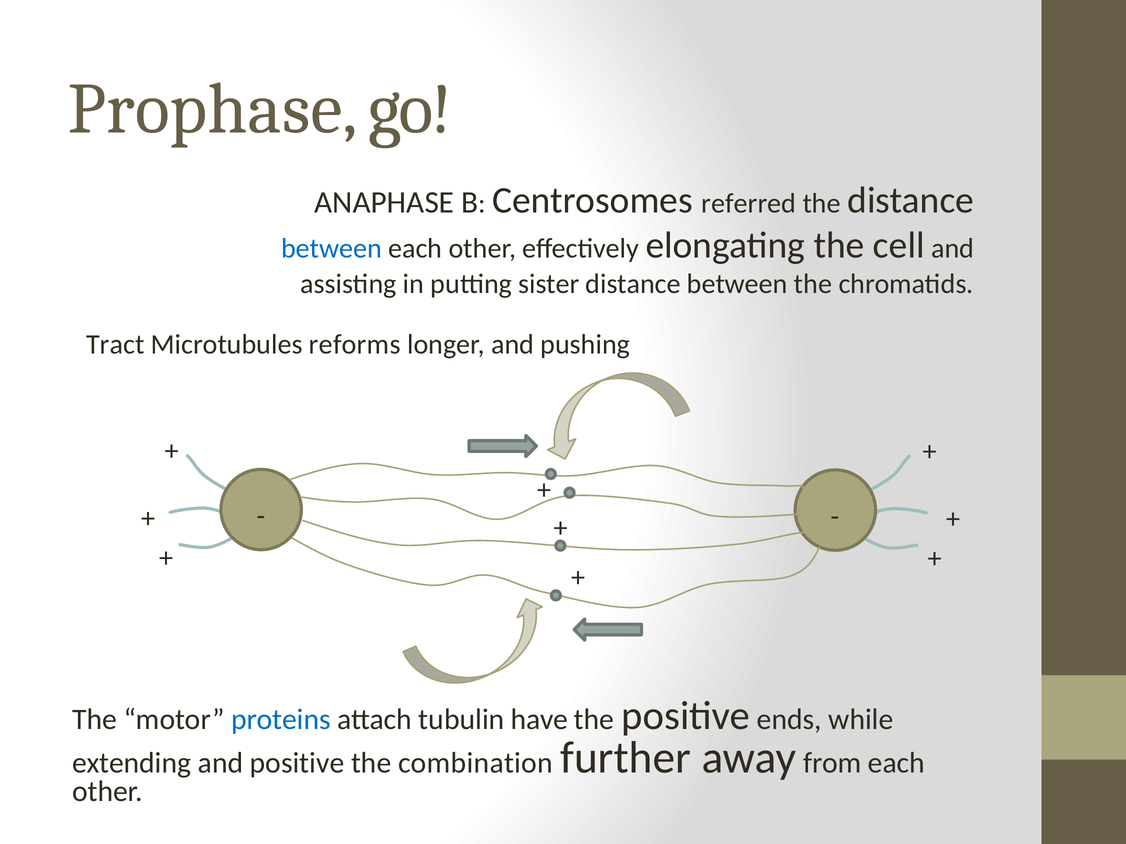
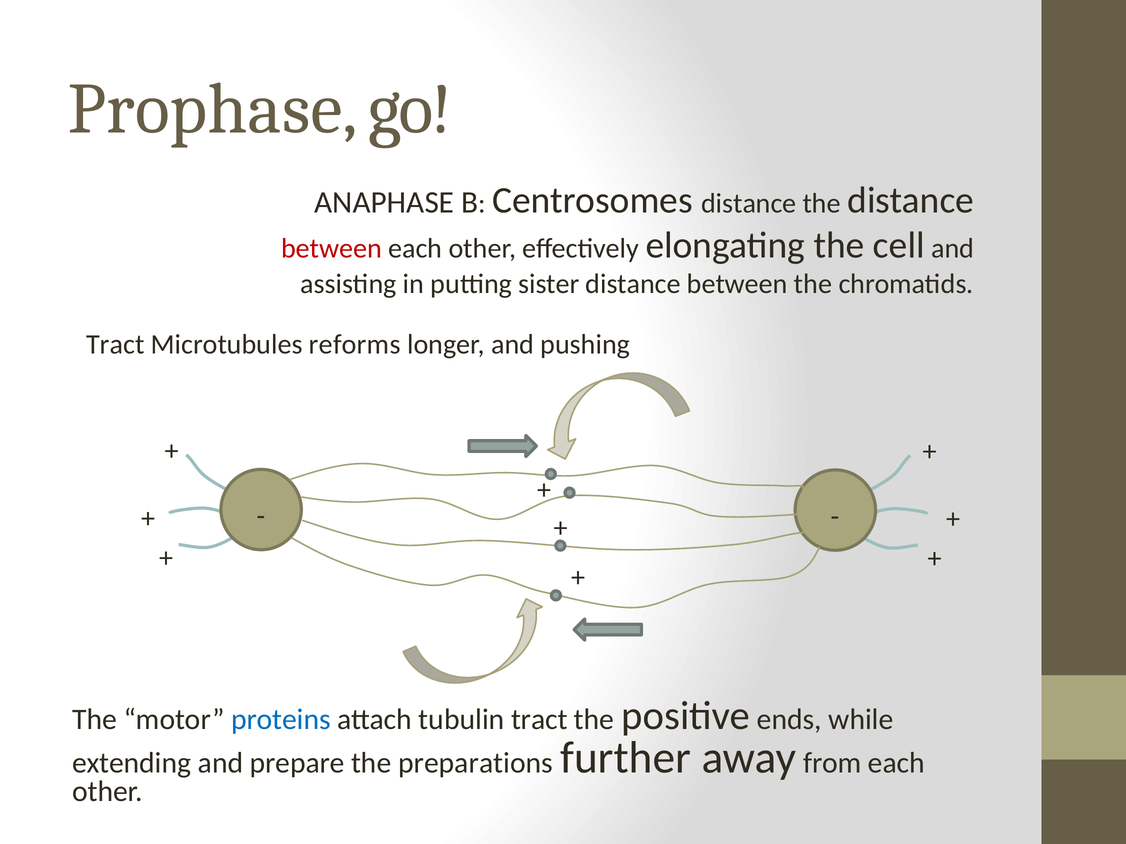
Centrosomes referred: referred -> distance (749, 204)
between colour: blue -> red (332, 249)
tubulin have: have -> tract (539, 720)
and positive: positive -> prepare (297, 763)
combination: combination -> preparations (476, 763)
